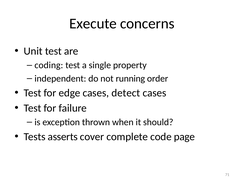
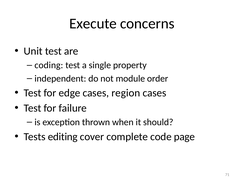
running: running -> module (130, 78)
detect: detect -> region (126, 93)
asserts: asserts -> editing (63, 137)
